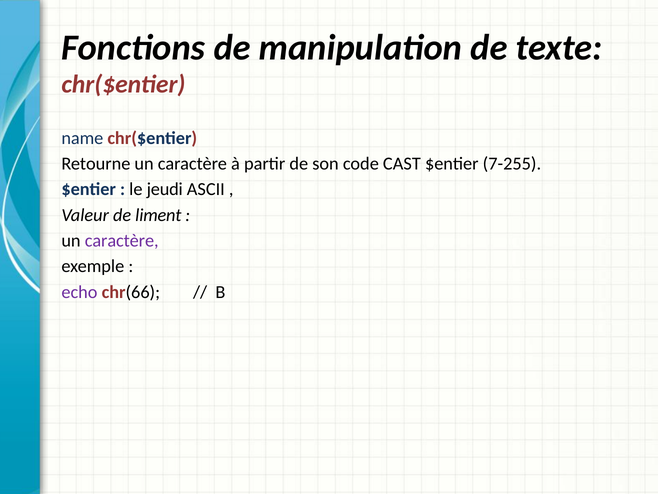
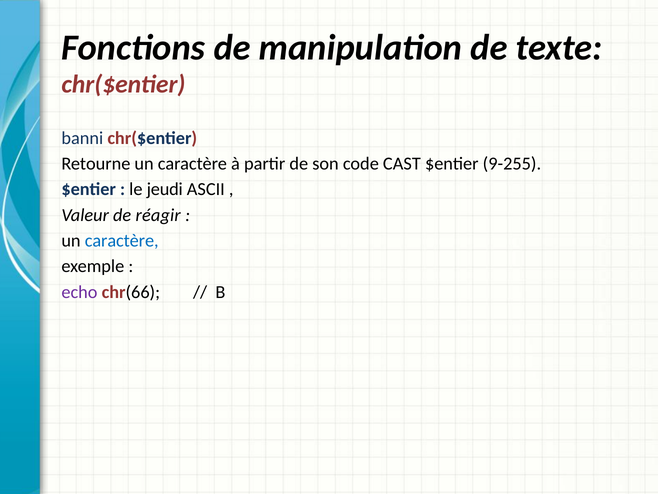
name: name -> banni (82, 138)
7-255: 7-255 -> 9-255 (512, 164)
liment: liment -> réagir (158, 215)
caractère colour: purple -> blue (122, 240)
